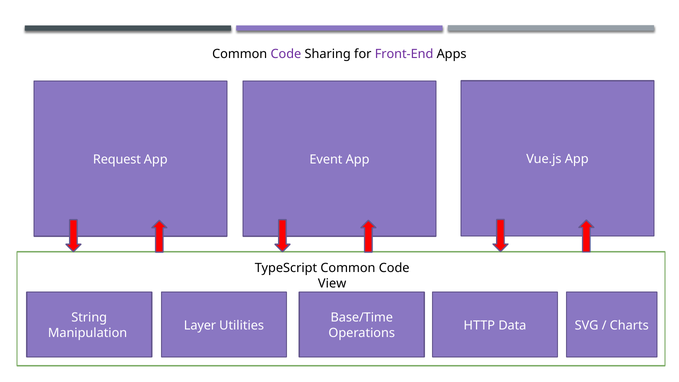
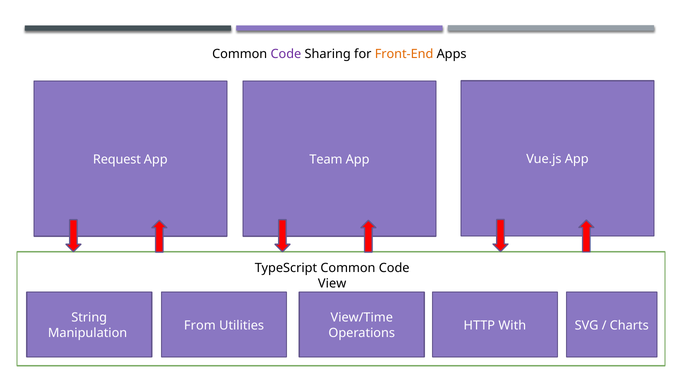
Front-End colour: purple -> orange (404, 54)
Event: Event -> Team (326, 159)
Base/Time: Base/Time -> View/Time (362, 318)
Layer: Layer -> From (200, 325)
Data: Data -> With (512, 325)
